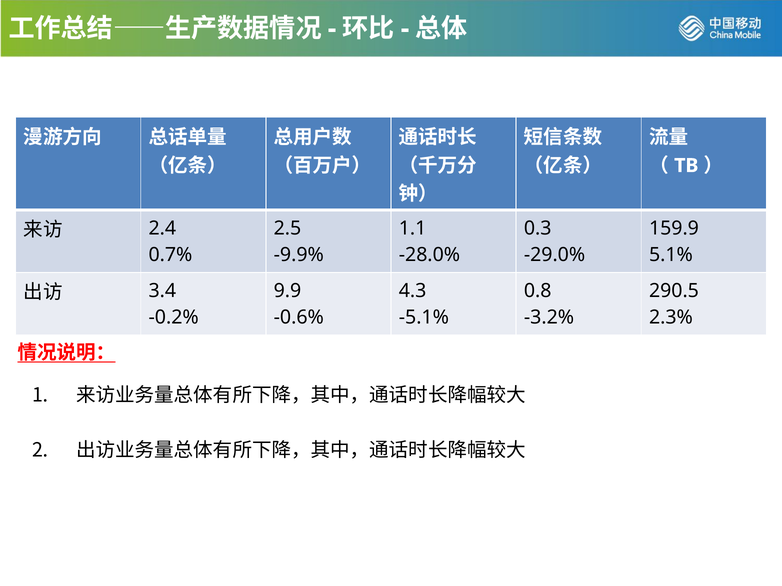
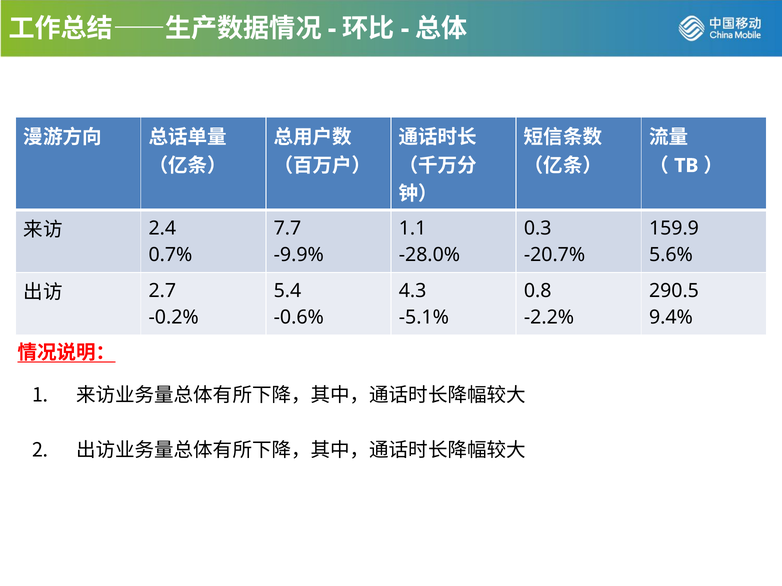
2.5: 2.5 -> 7.7 (287, 228)
-29.0%: -29.0% -> -20.7% (555, 255)
5.1%: 5.1% -> 5.6% (671, 255)
3.4: 3.4 -> 2.7 (162, 291)
9.9: 9.9 -> 5.4 (287, 291)
-3.2%: -3.2% -> -2.2% (549, 317)
2.3%: 2.3% -> 9.4% (671, 317)
